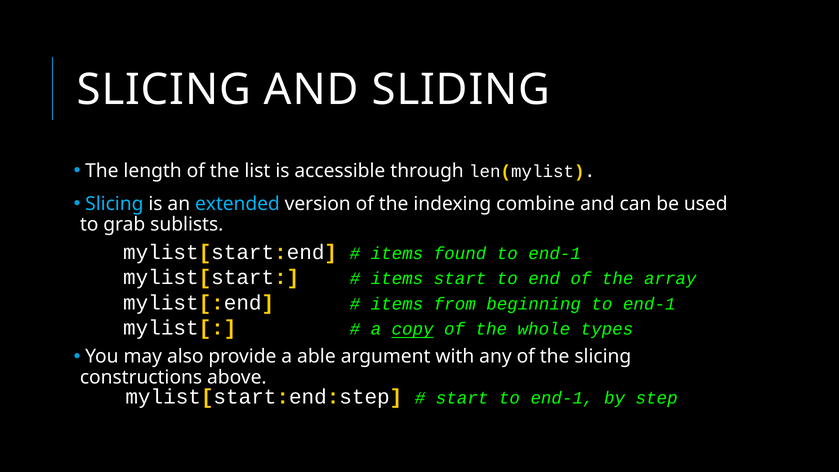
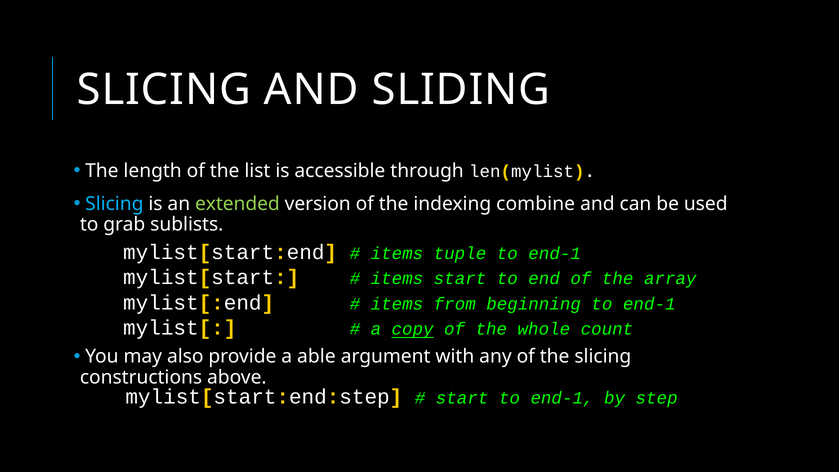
extended colour: light blue -> light green (237, 204)
found: found -> tuple (460, 253)
types: types -> count (607, 329)
